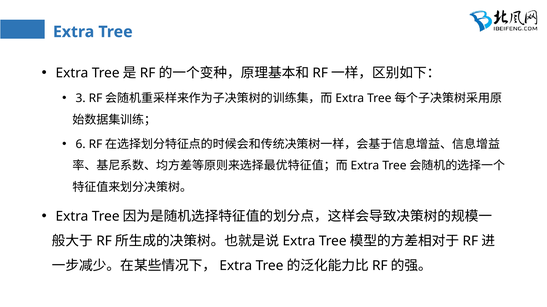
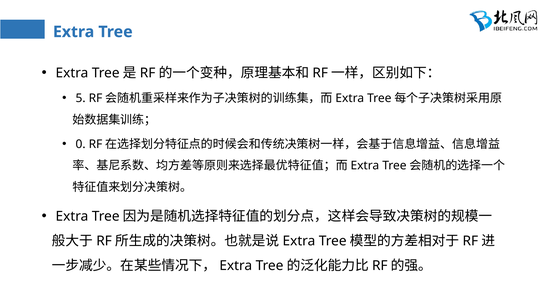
3: 3 -> 5 (81, 99)
6: 6 -> 0 (81, 144)
